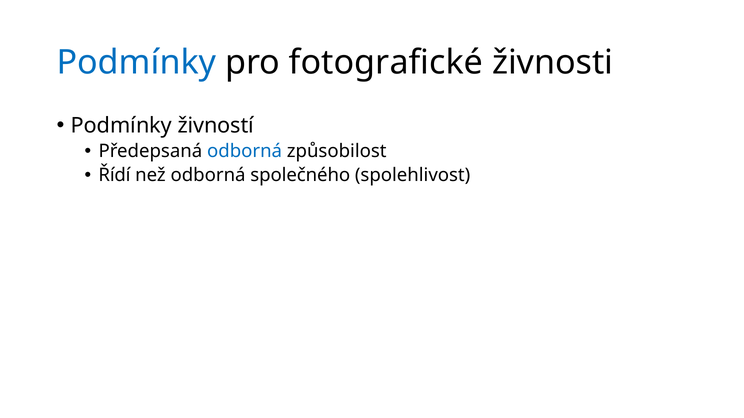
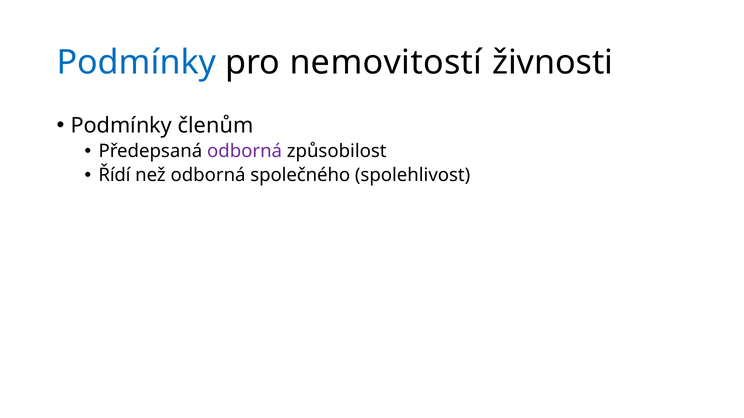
fotografické: fotografické -> nemovitostí (386, 62)
živností: živností -> členům (216, 126)
odborná colour: blue -> purple (245, 151)
